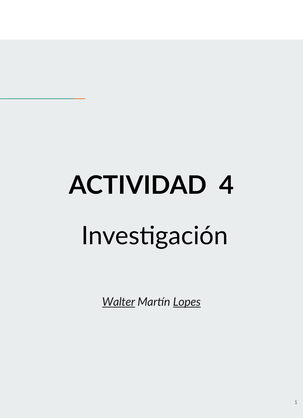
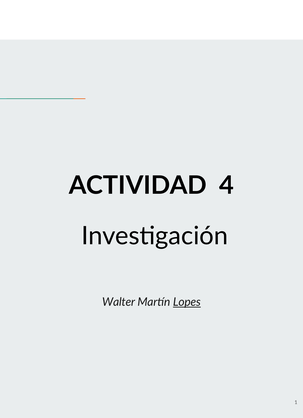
Walter underline: present -> none (119, 302)
